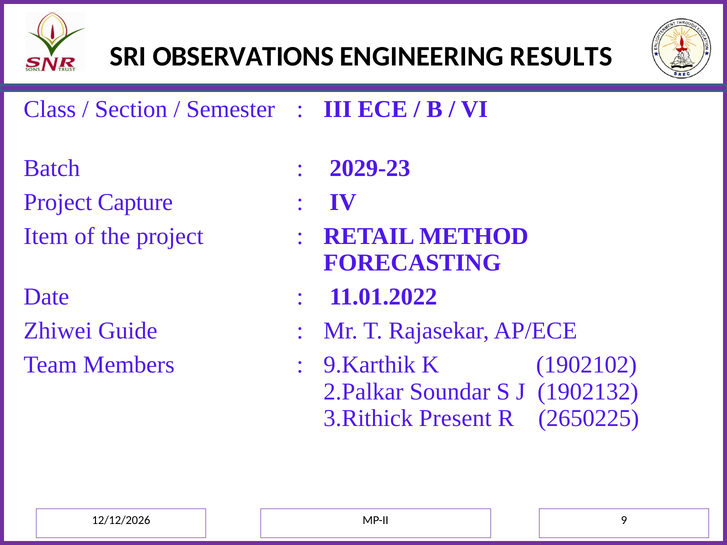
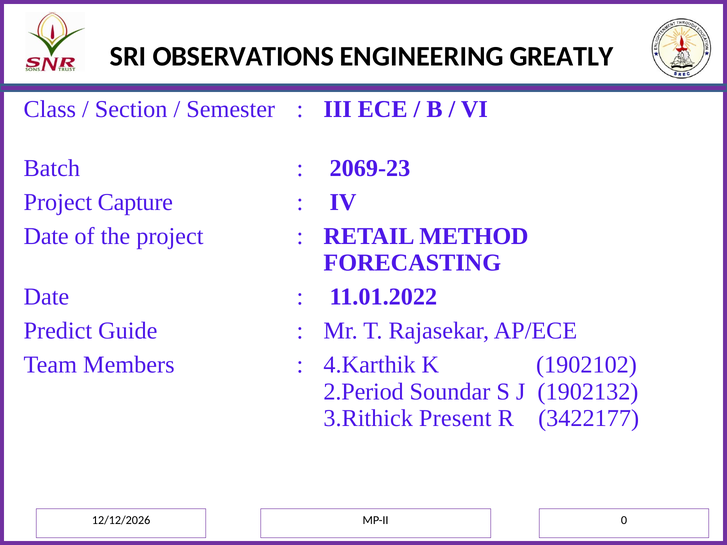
RESULTS: RESULTS -> GREATLY (561, 56)
2029-23: 2029-23 -> 2069-23 (370, 168)
Item: Item -> Date (46, 236)
Zhiwei: Zhiwei -> Predict (58, 331)
9.Karthik: 9.Karthik -> 4.Karthik (370, 365)
2.Palkar: 2.Palkar -> 2.Period (364, 392)
2650225: 2650225 -> 3422177 (589, 419)
9: 9 -> 0 (624, 521)
